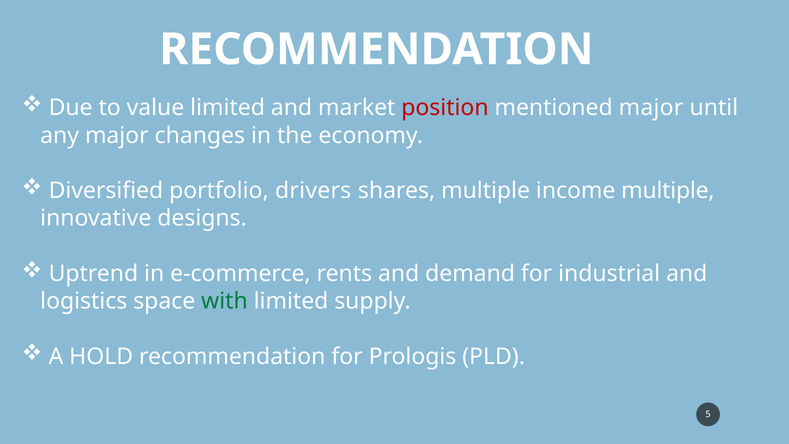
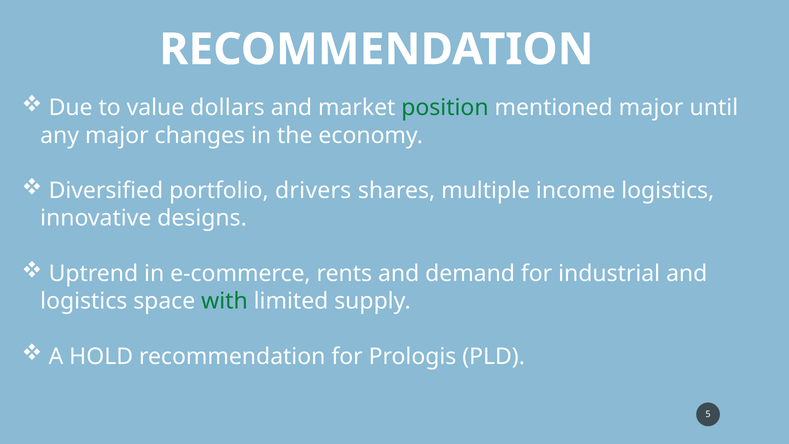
value limited: limited -> dollars (227, 108)
position colour: red -> green (445, 108)
income multiple: multiple -> logistics (668, 191)
